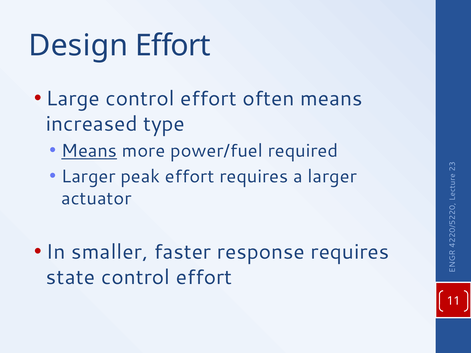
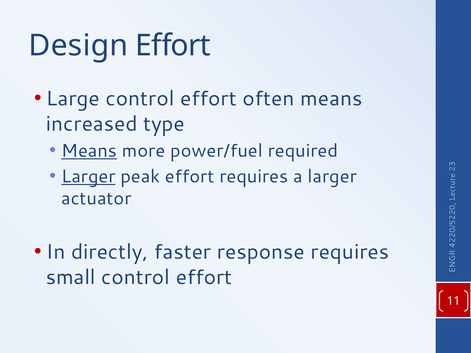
Larger underline: none -> present (88, 177)
smaller: smaller -> directly (110, 252)
state: state -> small (71, 277)
